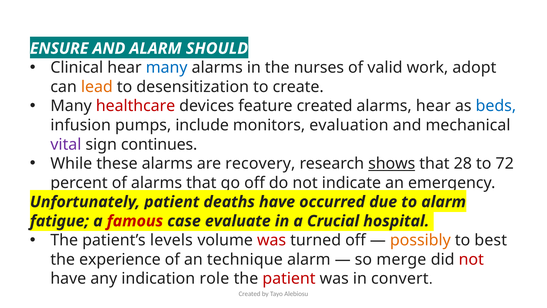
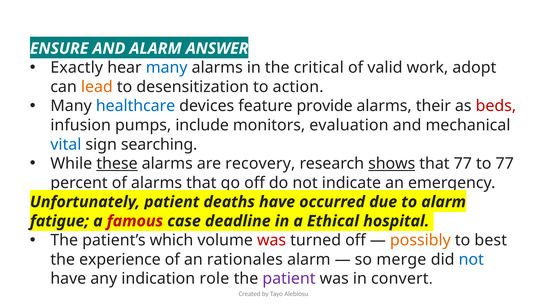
SHOULD: SHOULD -> ANSWER (217, 48)
Clinical: Clinical -> Exactly (77, 68)
nurses: nurses -> critical (319, 68)
create: create -> action (298, 87)
healthcare colour: red -> blue (136, 106)
feature created: created -> provide (325, 106)
alarms hear: hear -> their (433, 106)
beds colour: blue -> red (496, 106)
vital colour: purple -> blue (66, 144)
continues: continues -> searching (159, 144)
these underline: none -> present (117, 163)
that 28: 28 -> 77 (463, 163)
to 72: 72 -> 77 (505, 163)
evaluate: evaluate -> deadline (238, 221)
Crucial: Crucial -> Ethical (333, 221)
levels: levels -> which (172, 240)
technique: technique -> rationales (245, 259)
not colour: red -> blue (471, 259)
patient colour: red -> purple (289, 278)
